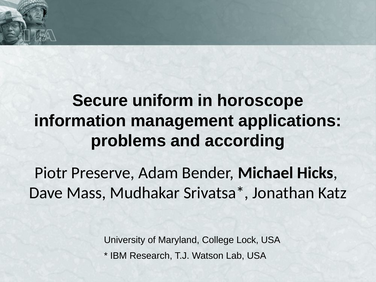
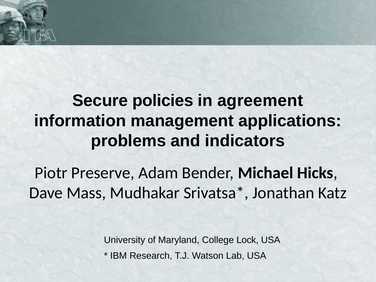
uniform: uniform -> policies (163, 101)
horoscope: horoscope -> agreement (260, 101)
according: according -> indicators (245, 141)
